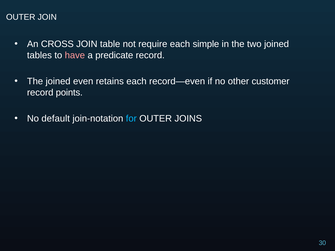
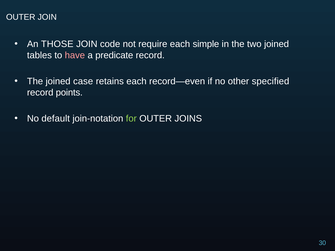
CROSS: CROSS -> THOSE (57, 44)
table: table -> code (110, 44)
even: even -> case (83, 81)
customer: customer -> specified (271, 81)
for colour: light blue -> light green (131, 119)
